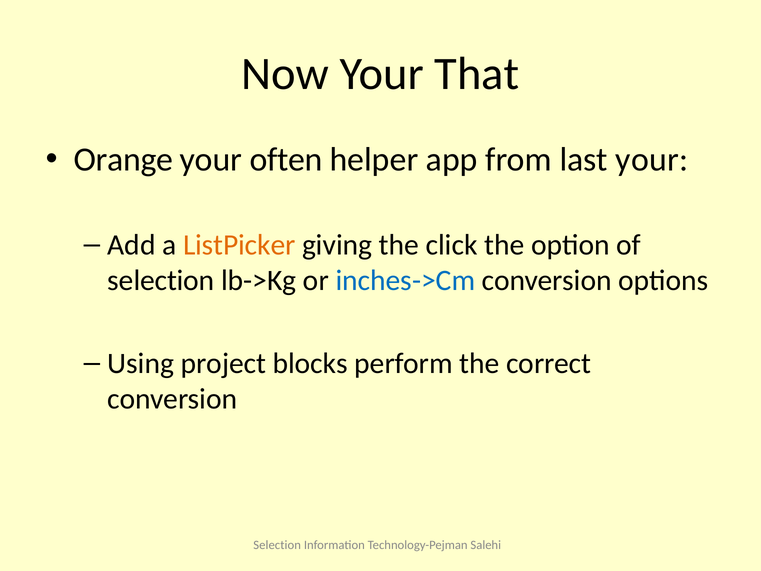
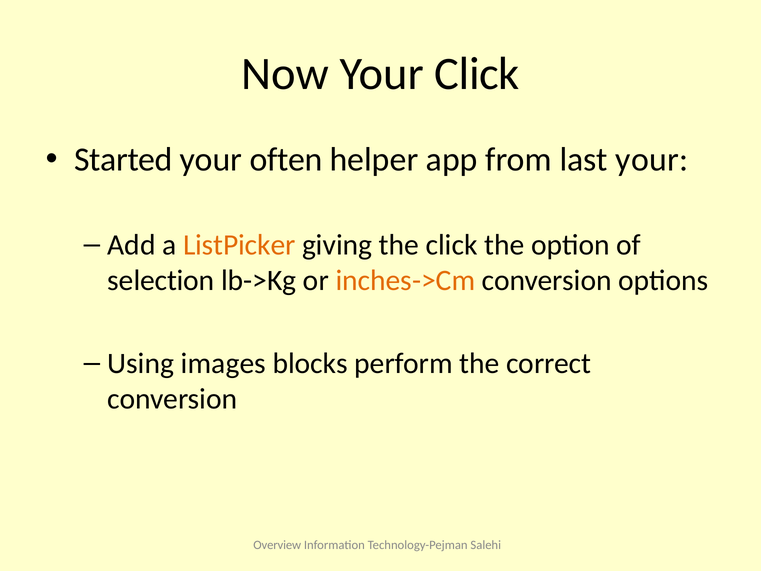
Your That: That -> Click (477, 74)
Orange: Orange -> Started (123, 160)
inches->Cm colour: blue -> orange (405, 280)
project: project -> images (223, 363)
Selection: Selection -> Overview (277, 545)
